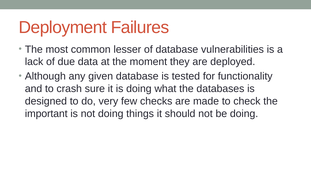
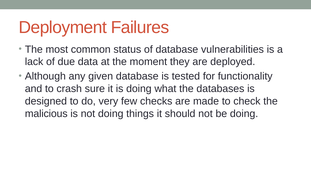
lesser: lesser -> status (127, 49)
important: important -> malicious (46, 114)
